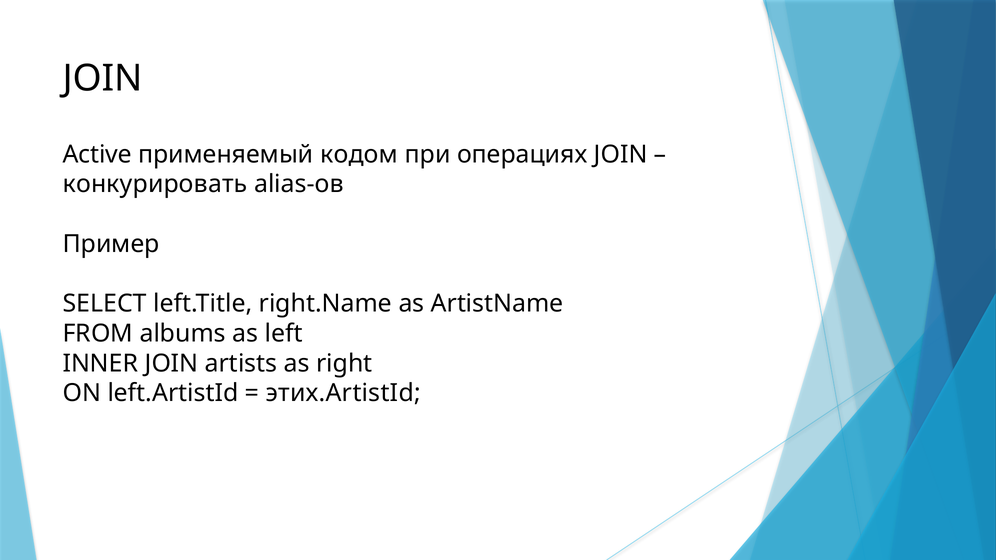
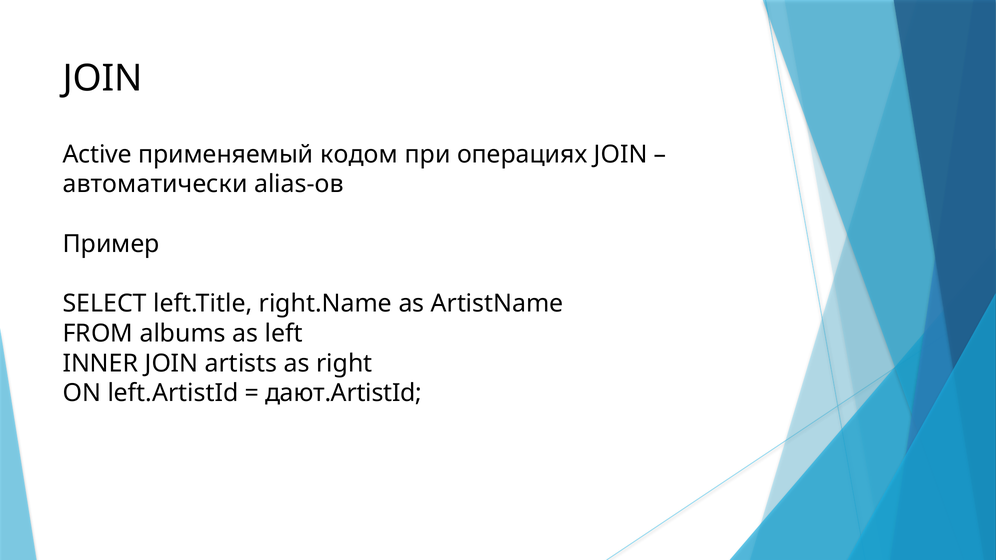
конкурировать: конкурировать -> автоматически (155, 184)
этих.ArtistId: этих.ArtistId -> дают.ArtistId (344, 393)
